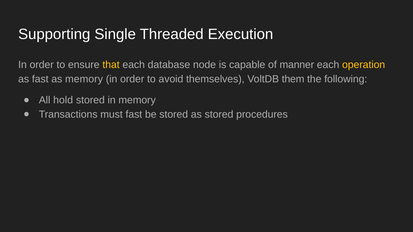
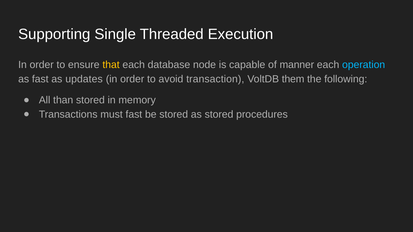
operation colour: yellow -> light blue (364, 65)
as memory: memory -> updates (84, 79)
themselves: themselves -> transaction (215, 79)
hold: hold -> than (63, 100)
